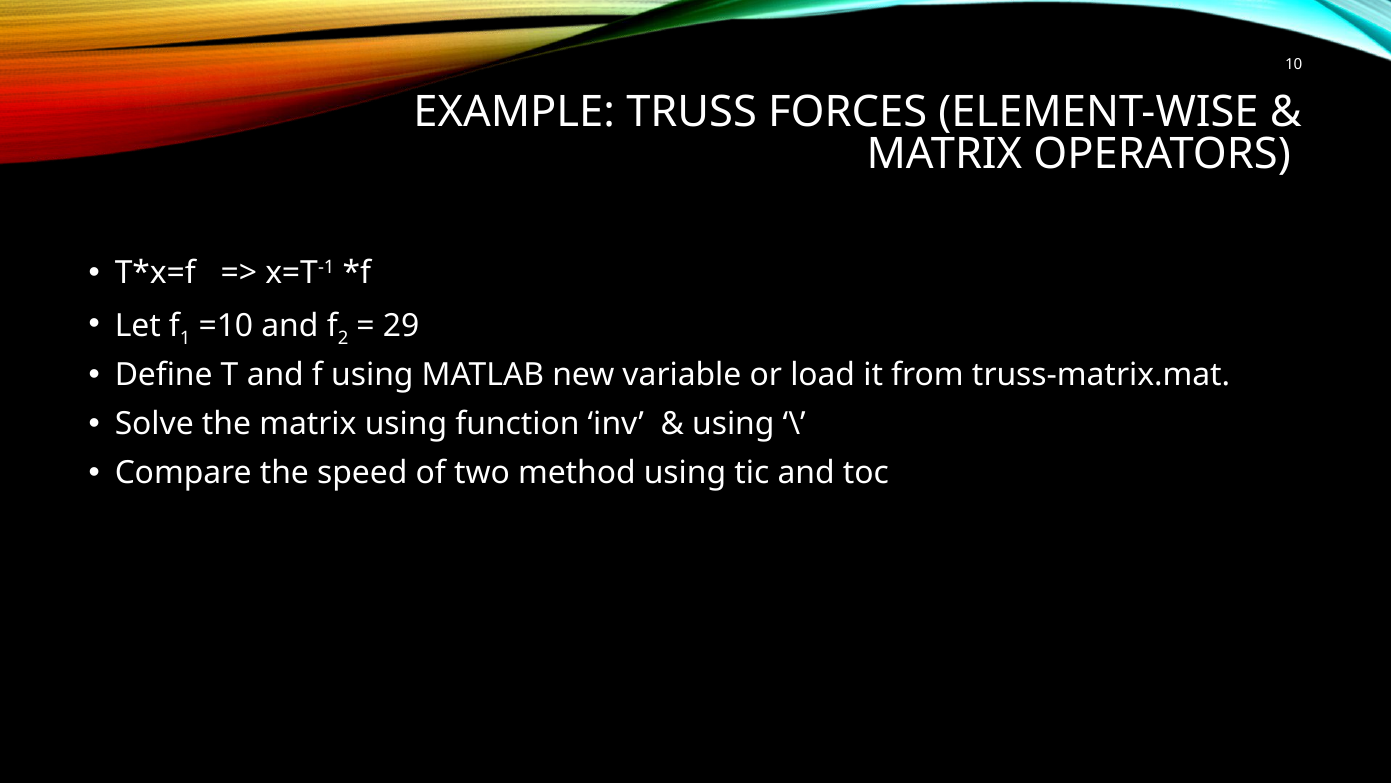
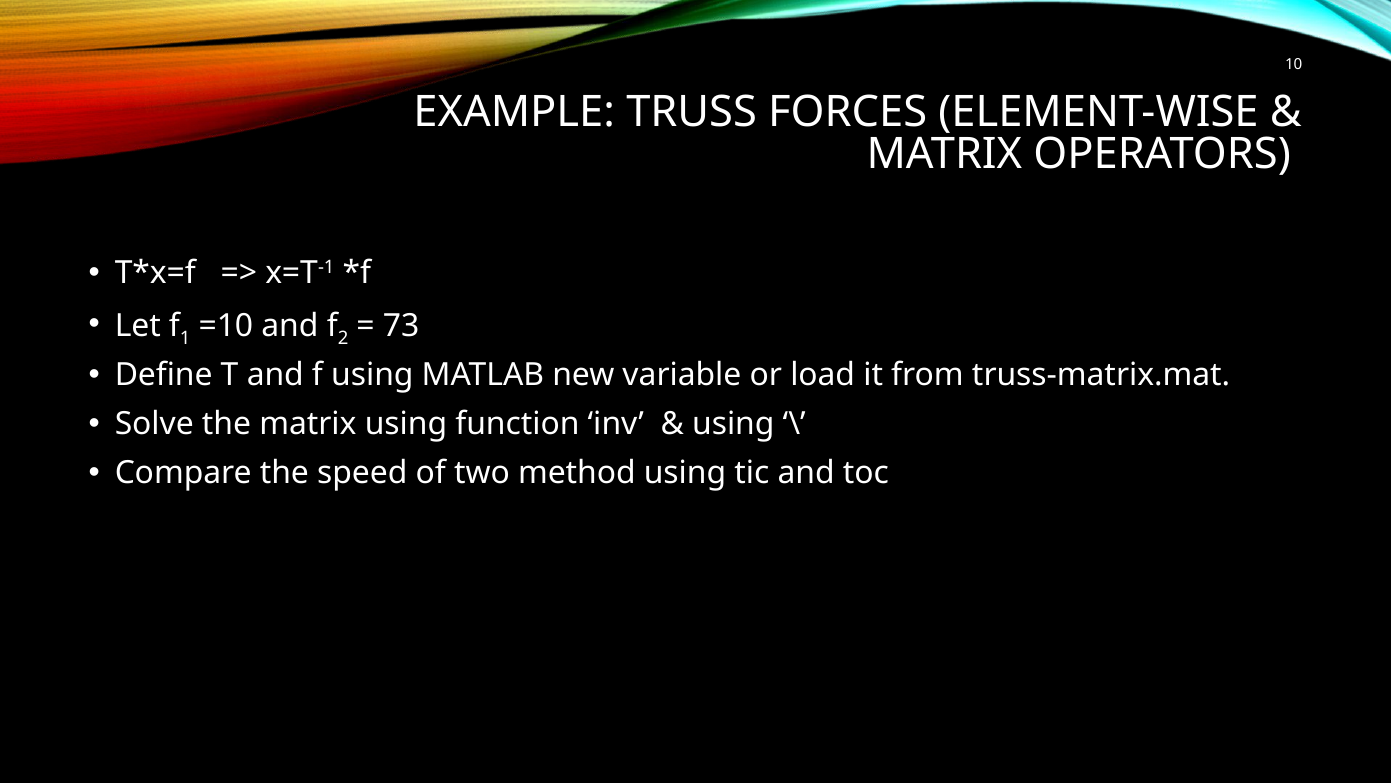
29: 29 -> 73 (401, 325)
